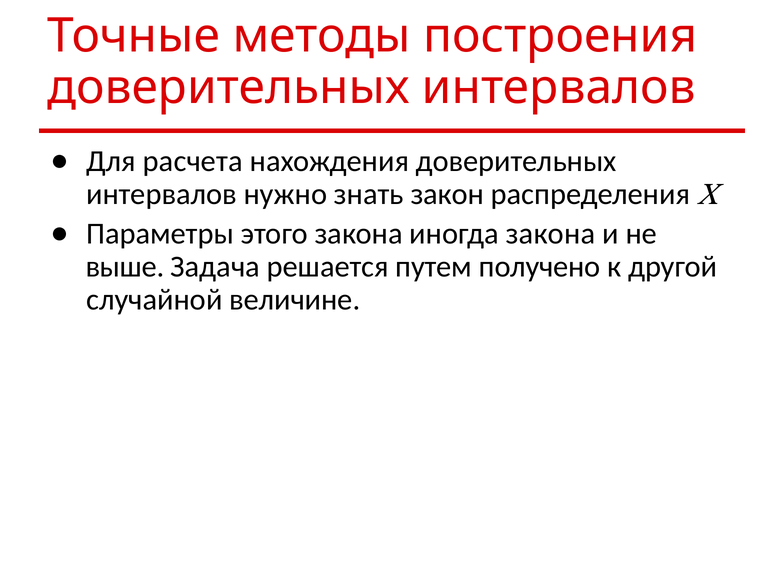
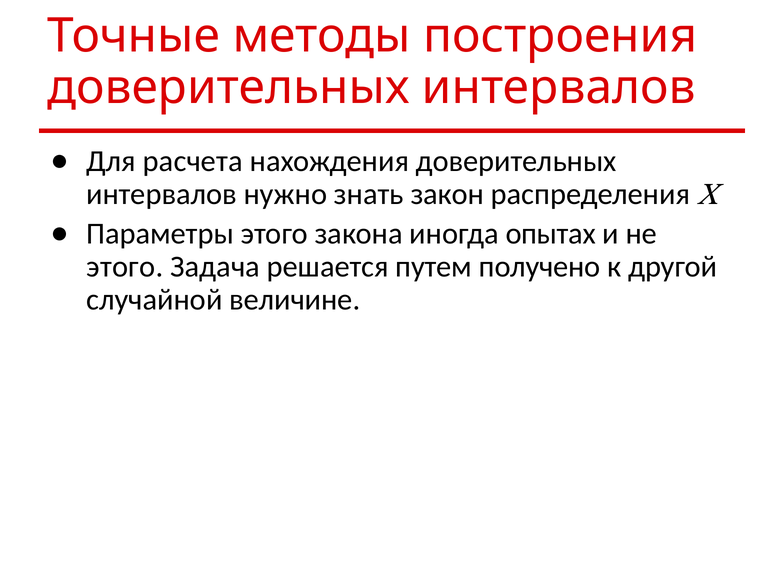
иногда закона: закона -> опытах (551, 234)
выше: выше -> этого (125, 267)
